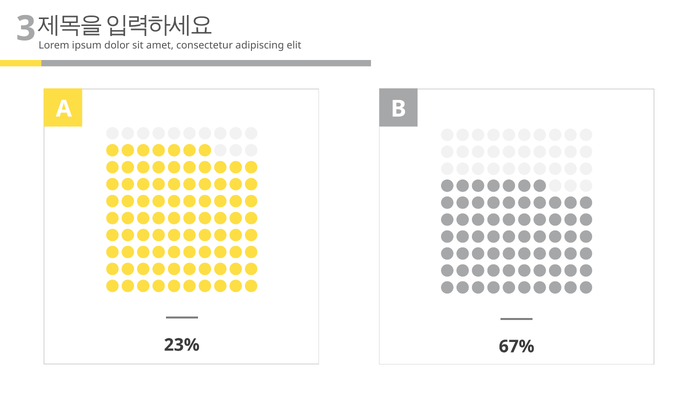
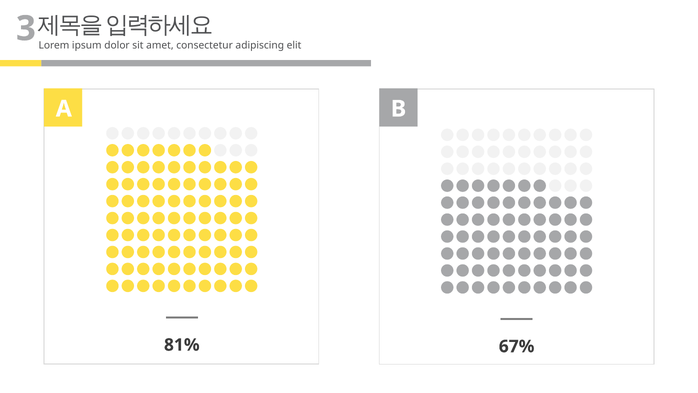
23%: 23% -> 81% (182, 345)
